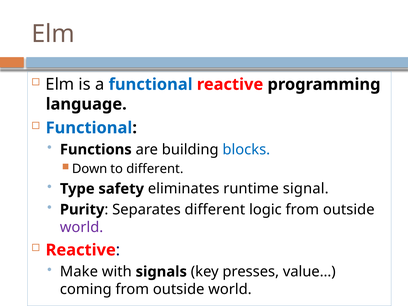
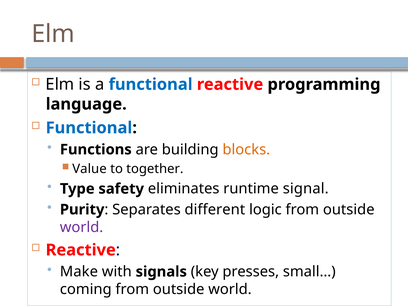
blocks colour: blue -> orange (246, 150)
Down: Down -> Value (89, 169)
to different: different -> together (155, 169)
value…: value… -> small… (309, 272)
